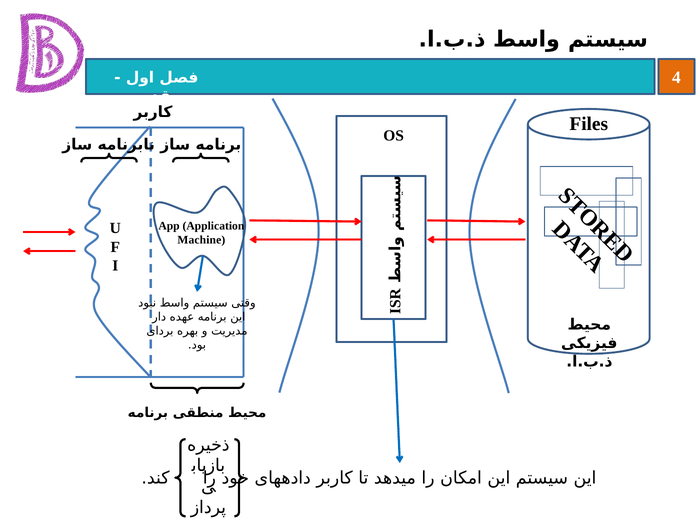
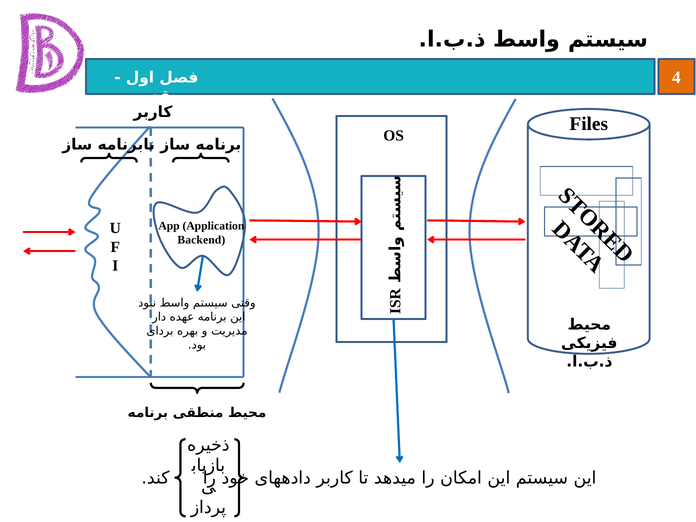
Machine: Machine -> Backend (201, 240)
